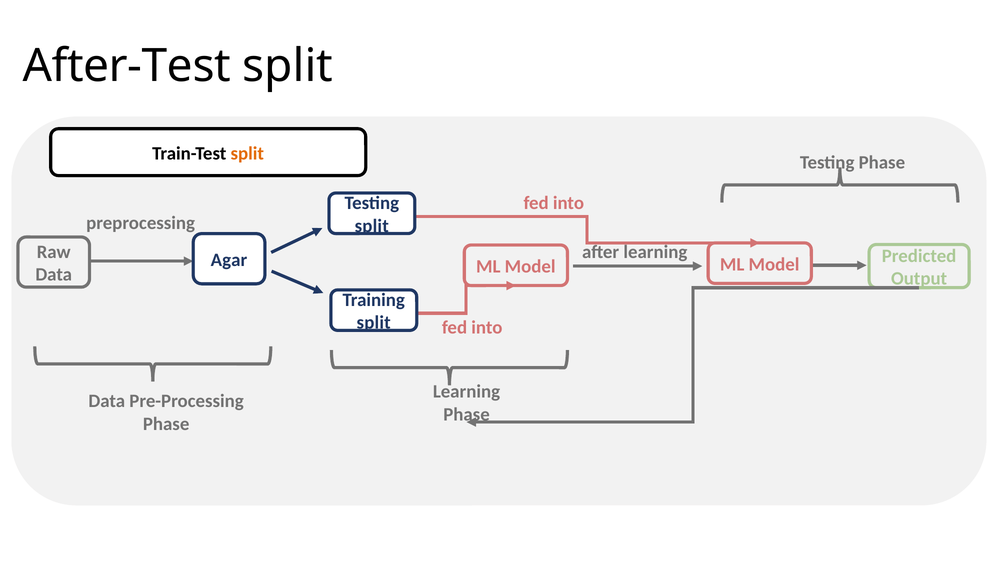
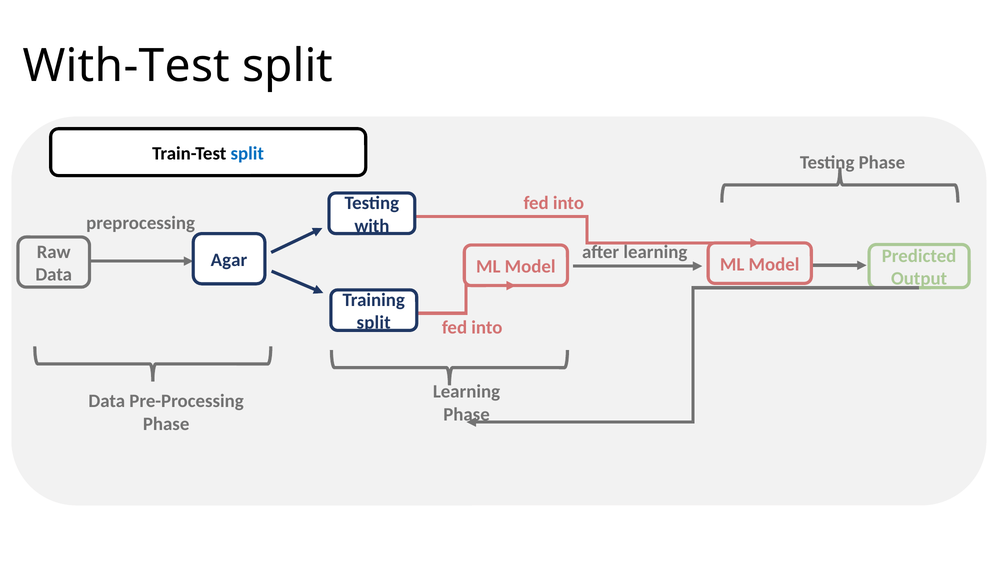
After-Test: After-Test -> With-Test (126, 66)
split colour: orange -> blue (247, 153)
split: split -> with (372, 226)
